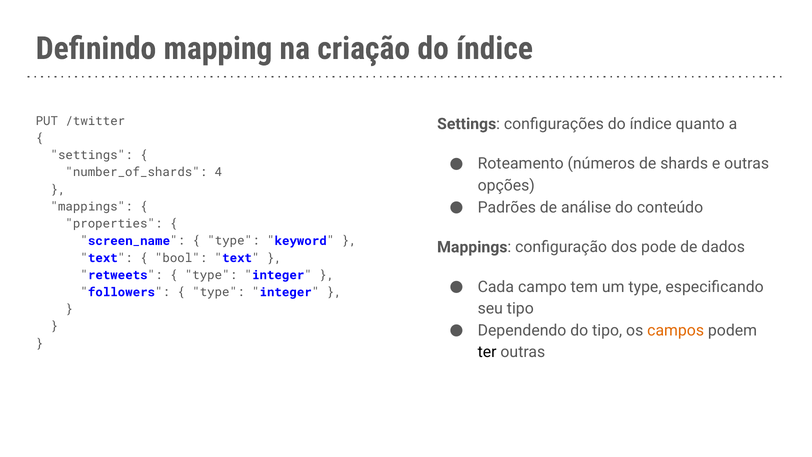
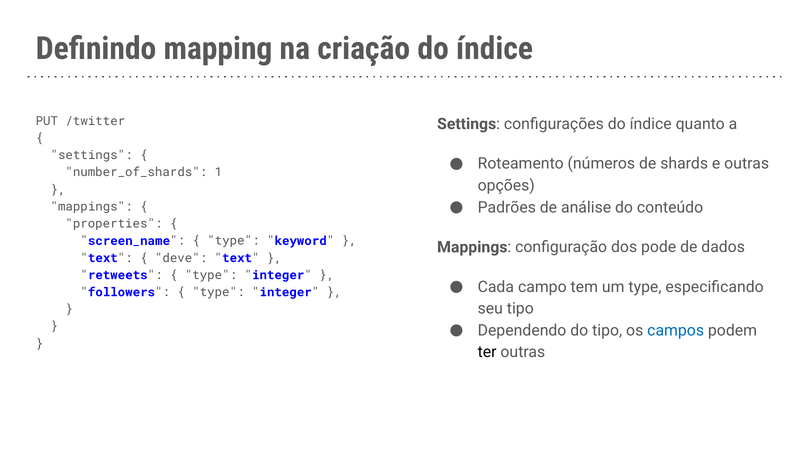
4: 4 -> 1 (218, 172)
bool: bool -> deve (181, 258)
campos colour: orange -> blue (676, 330)
